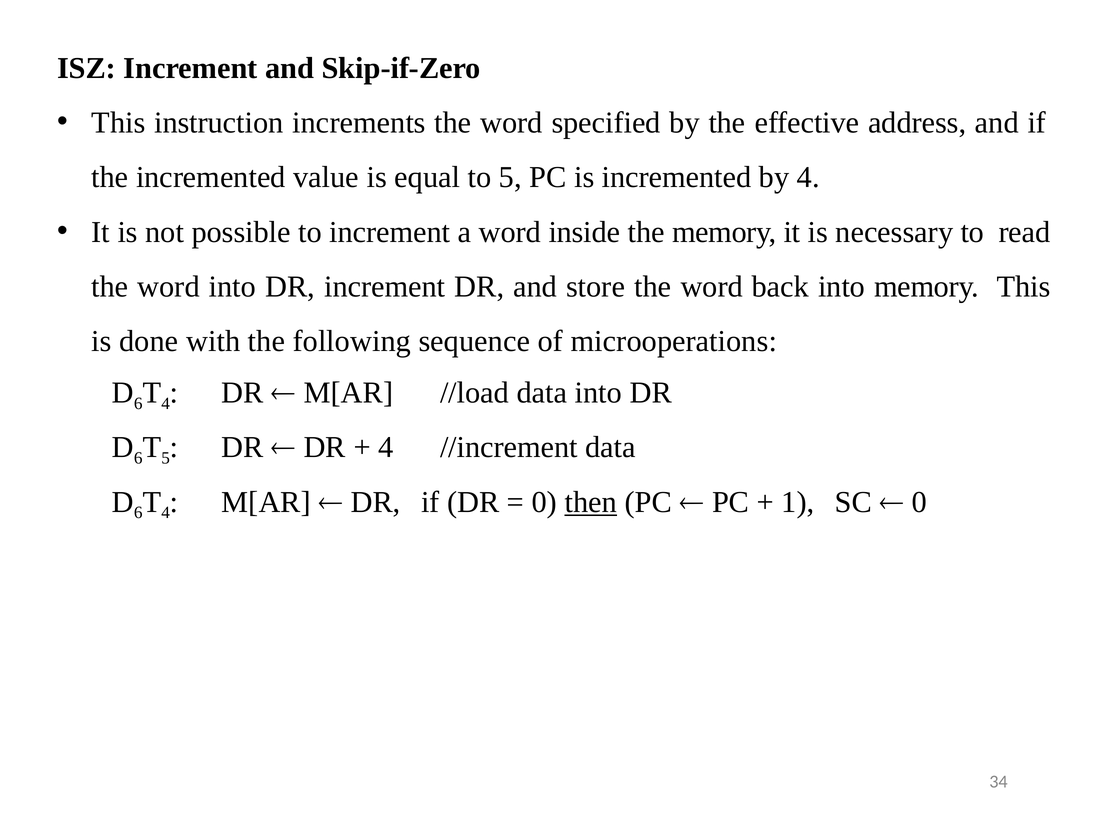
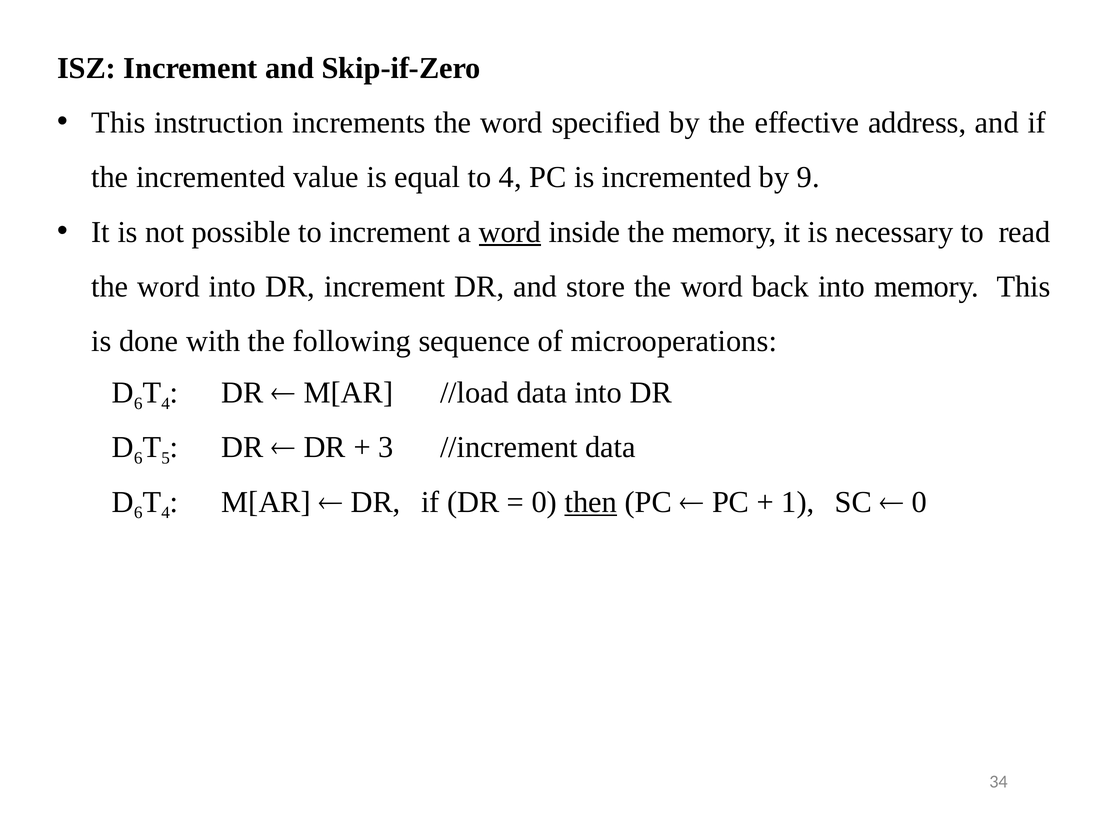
to 5: 5 -> 4 (510, 177)
by 4: 4 -> 9 (808, 177)
word underline: none -> present (510, 232)
4: 4 -> 3 (386, 448)
